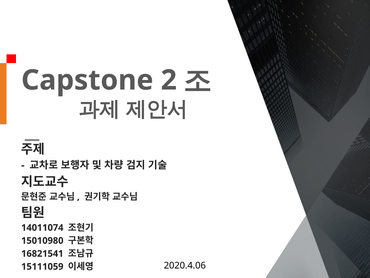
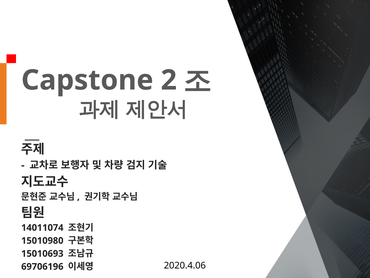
16821541: 16821541 -> 15010693 (42, 253)
15111059: 15111059 -> 69706196 (42, 266)
